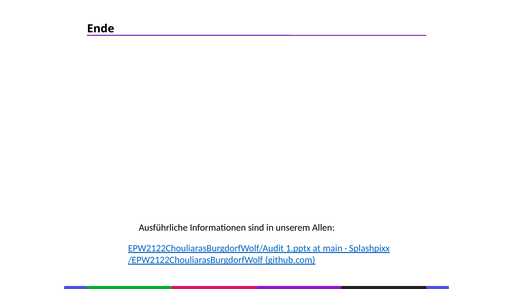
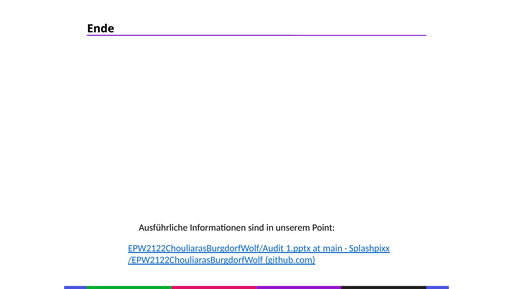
Allen: Allen -> Point (323, 227)
